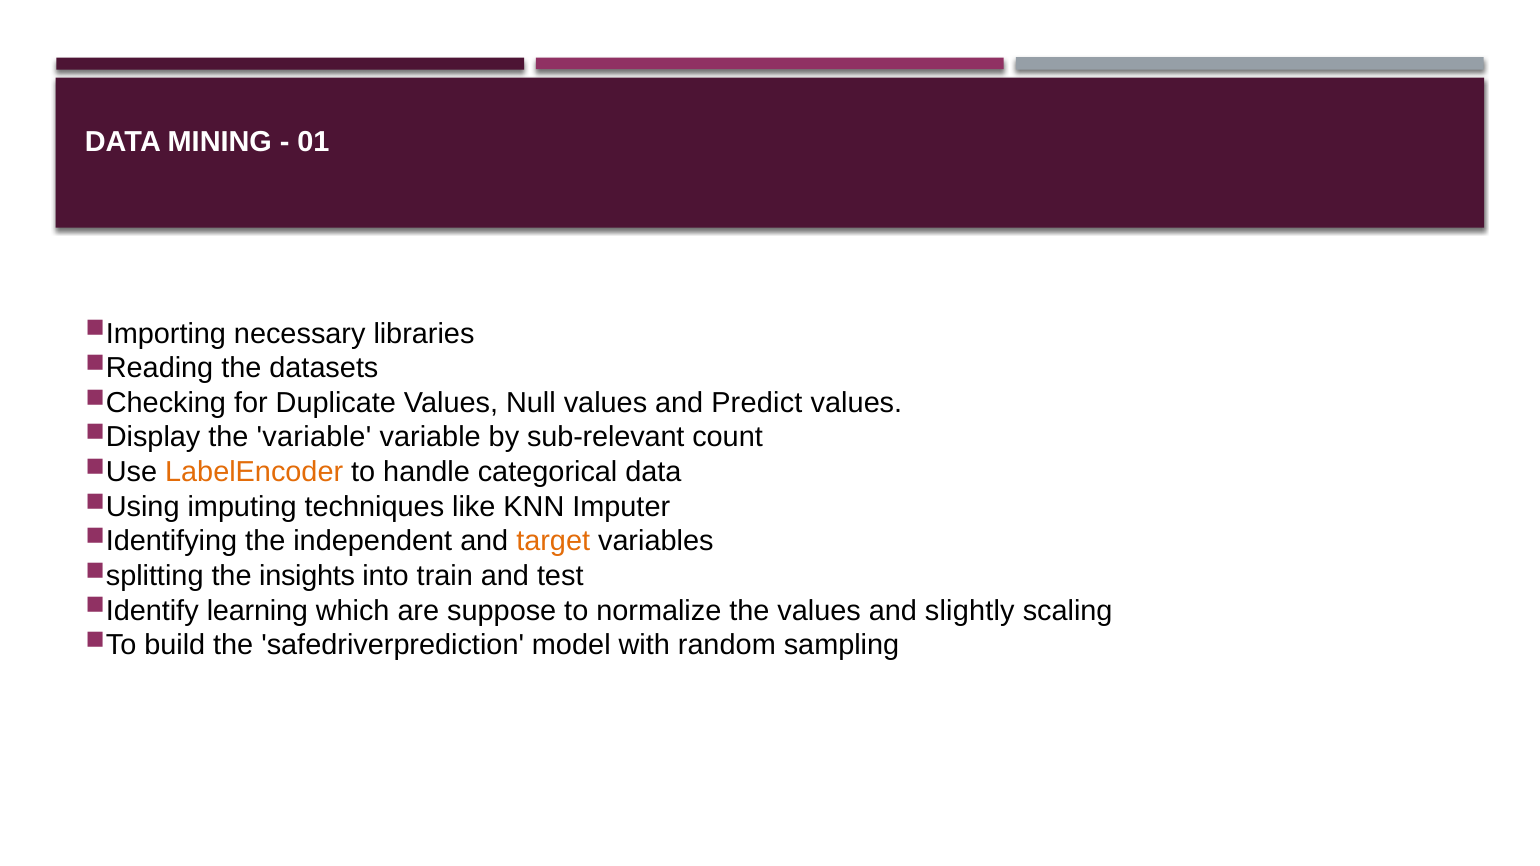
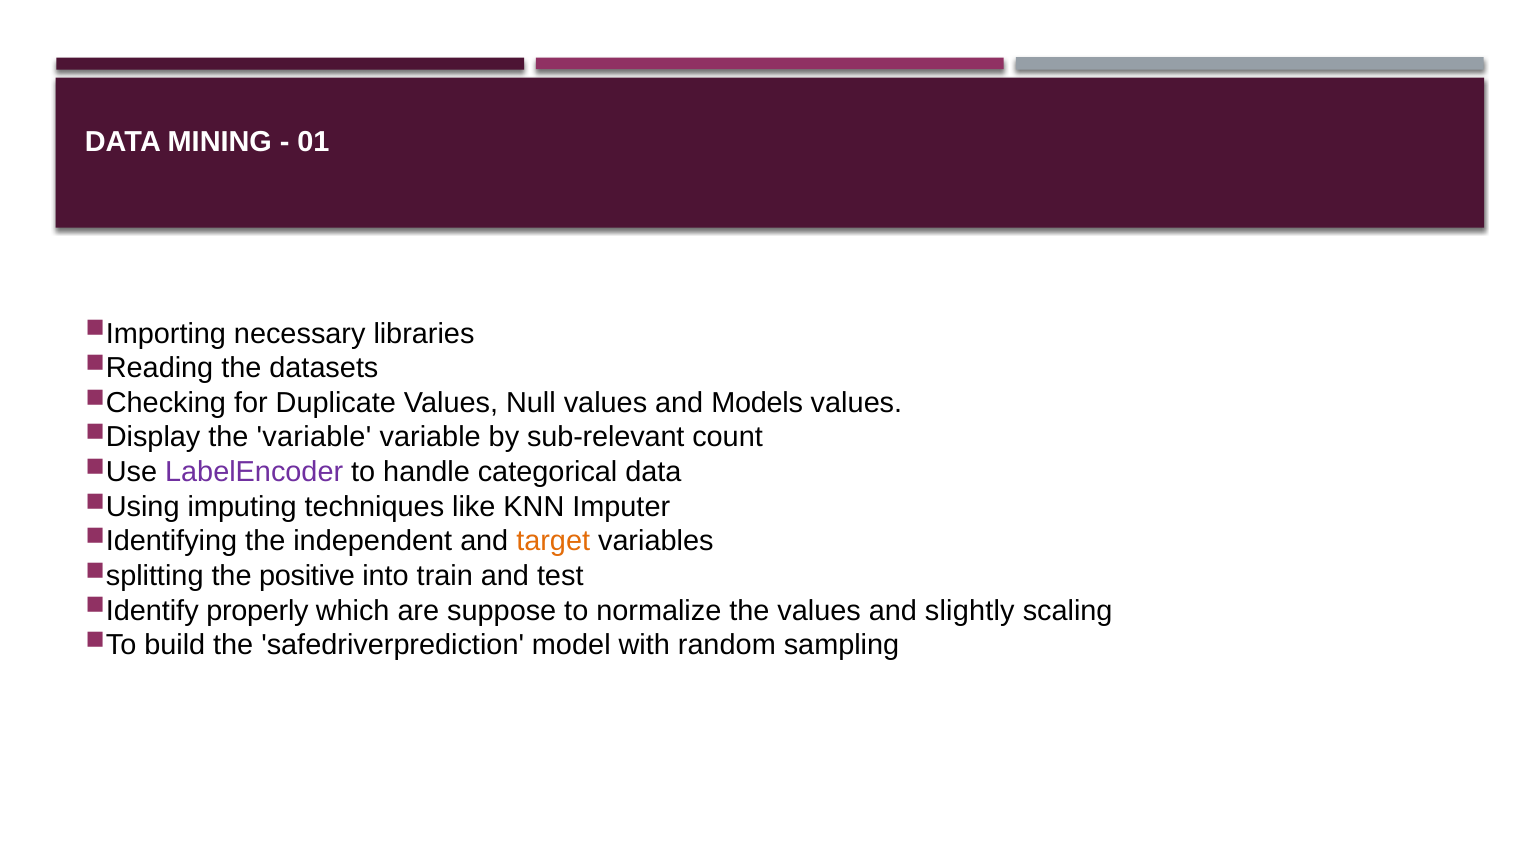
Predict: Predict -> Models (757, 403)
LabelEncoder colour: orange -> purple (254, 472)
insights: insights -> positive (307, 576)
learning: learning -> properly (257, 611)
